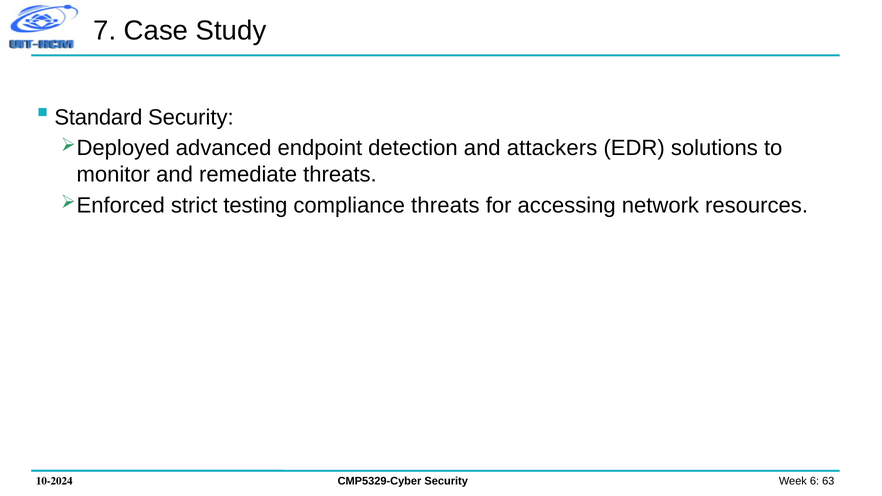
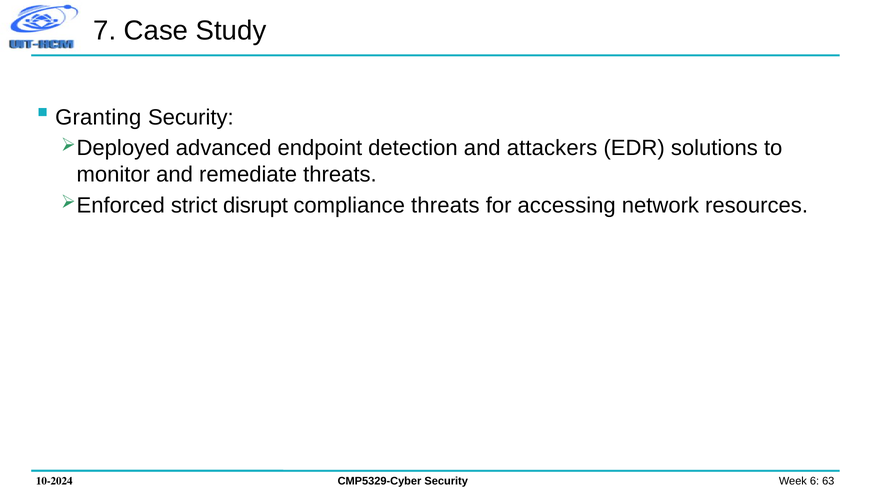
Standard: Standard -> Granting (98, 117)
testing: testing -> disrupt (255, 206)
